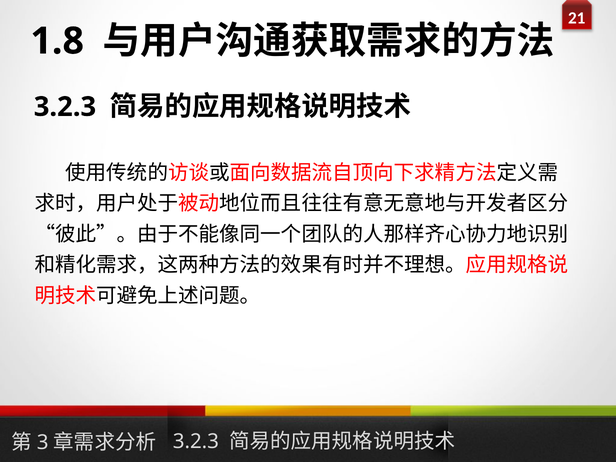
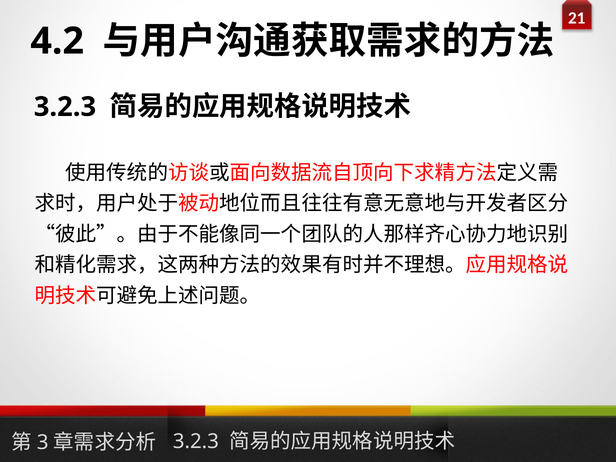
1.8: 1.8 -> 4.2 (57, 41)
